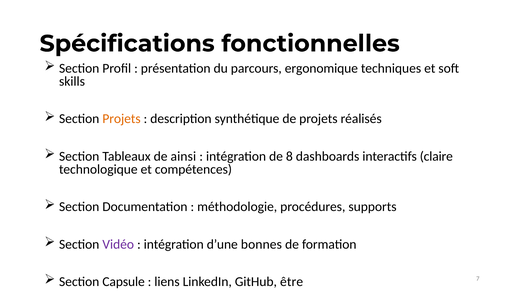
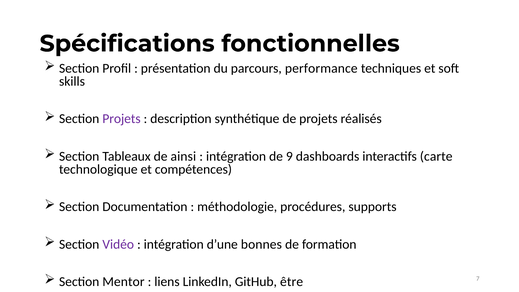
ergonomique: ergonomique -> performance (321, 68)
Projets colour: orange -> purple (122, 119)
8: 8 -> 9 (289, 156)
claire: claire -> carte (436, 156)
Capsule: Capsule -> Mentor (123, 282)
